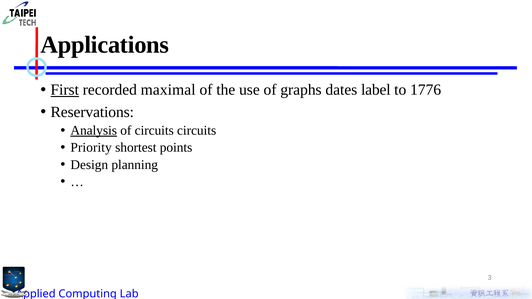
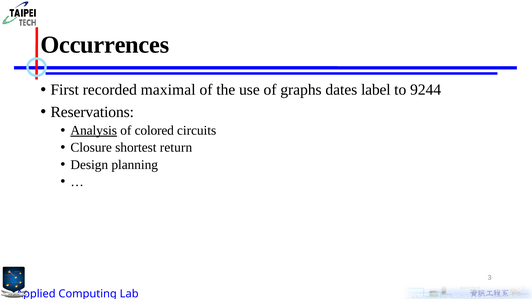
Applications: Applications -> Occurrences (105, 45)
First underline: present -> none (65, 90)
1776: 1776 -> 9244 (426, 90)
of circuits: circuits -> colored (154, 131)
Priority: Priority -> Closure (91, 148)
points: points -> return (176, 148)
